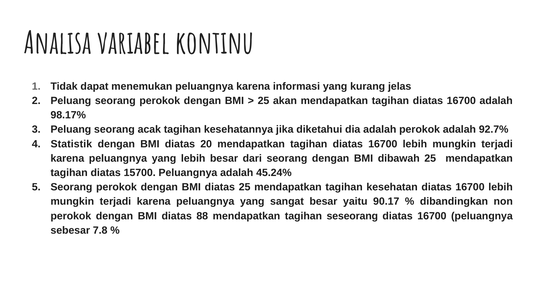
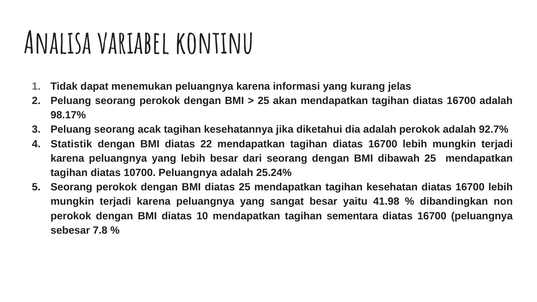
20: 20 -> 22 (206, 144)
15700: 15700 -> 10700 (140, 173)
45.24%: 45.24% -> 25.24% (274, 173)
90.17: 90.17 -> 41.98 (386, 202)
88: 88 -> 10 (202, 216)
seseorang: seseorang -> sementara (352, 216)
